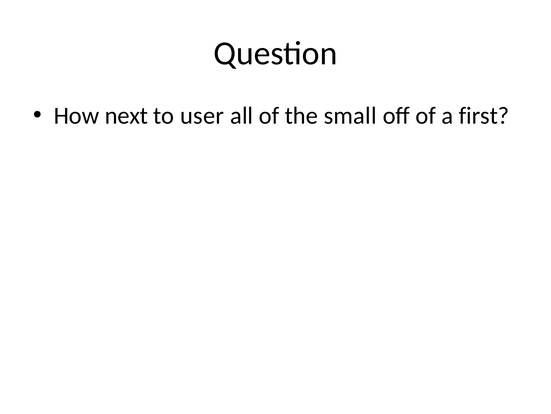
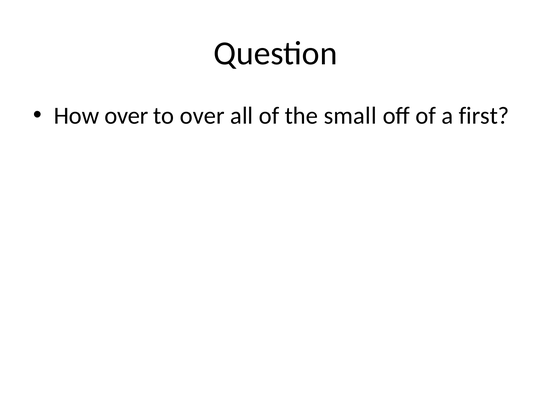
How next: next -> over (126, 116)
to user: user -> over (202, 116)
